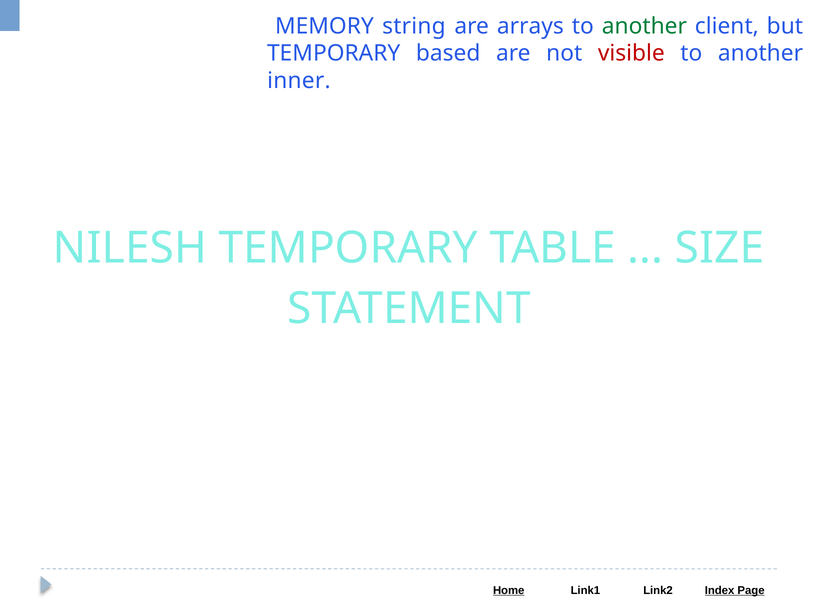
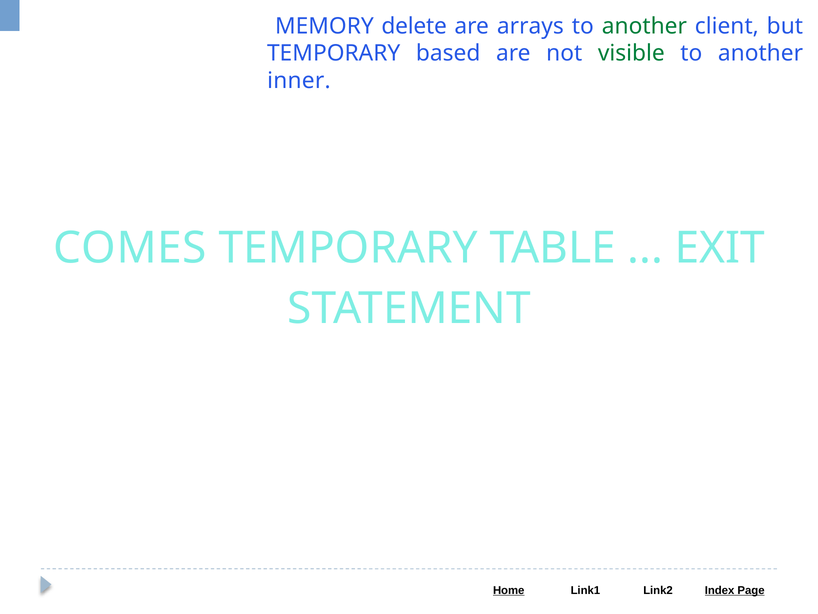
string: string -> delete (414, 26)
visible colour: red -> green (631, 53)
NILESH: NILESH -> COMES (130, 248)
SIZE: SIZE -> EXIT (720, 248)
